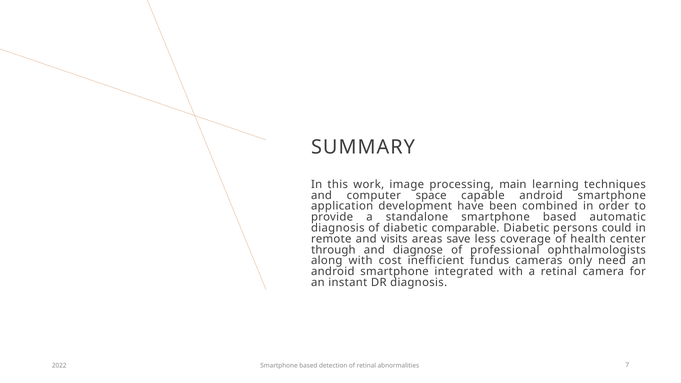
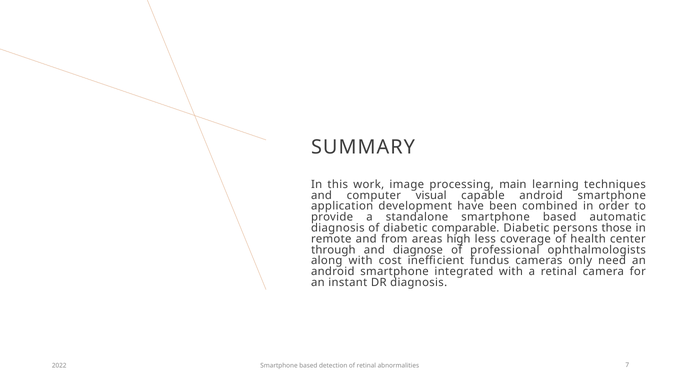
space: space -> visual (431, 195)
could: could -> those (617, 228)
visits: visits -> from (394, 239)
save: save -> high (459, 239)
